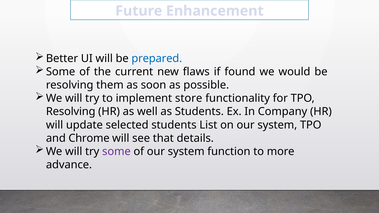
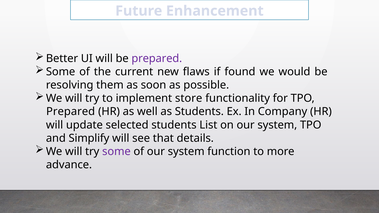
prepared colour: blue -> purple (157, 59)
Resolving: Resolving -> Prepared (71, 112)
Chrome: Chrome -> Simplify (89, 138)
